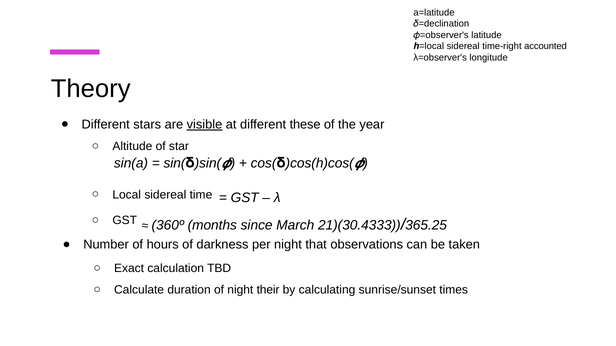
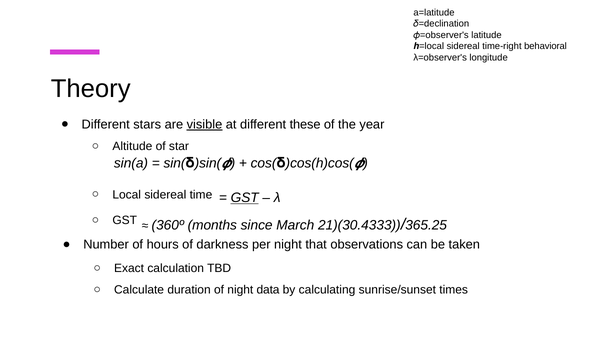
accounted: accounted -> behavioral (546, 46)
GST underline: none -> present (245, 198)
their: their -> data (268, 290)
